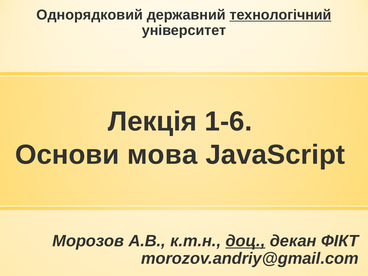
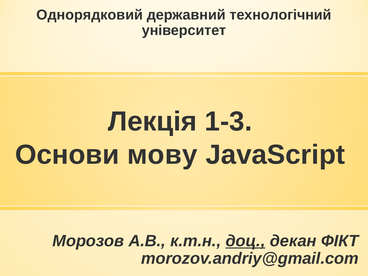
технологічний underline: present -> none (280, 15)
1-6: 1-6 -> 1-3 (228, 122)
мова: мова -> мову (162, 155)
